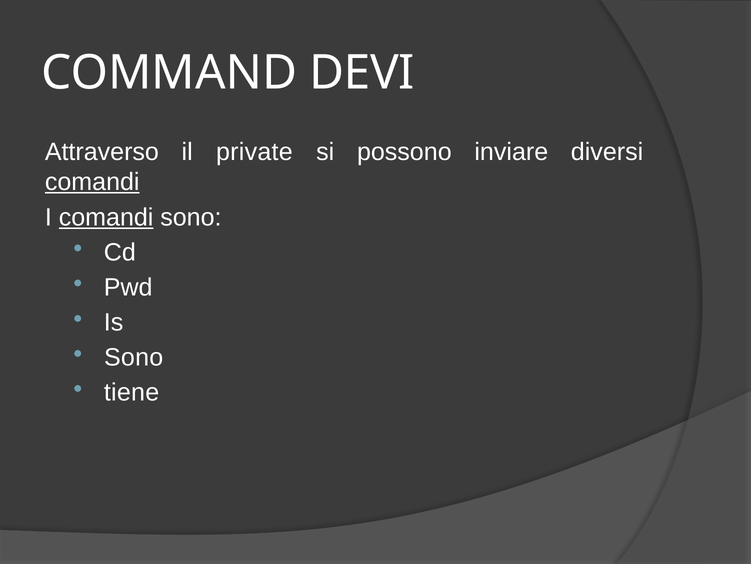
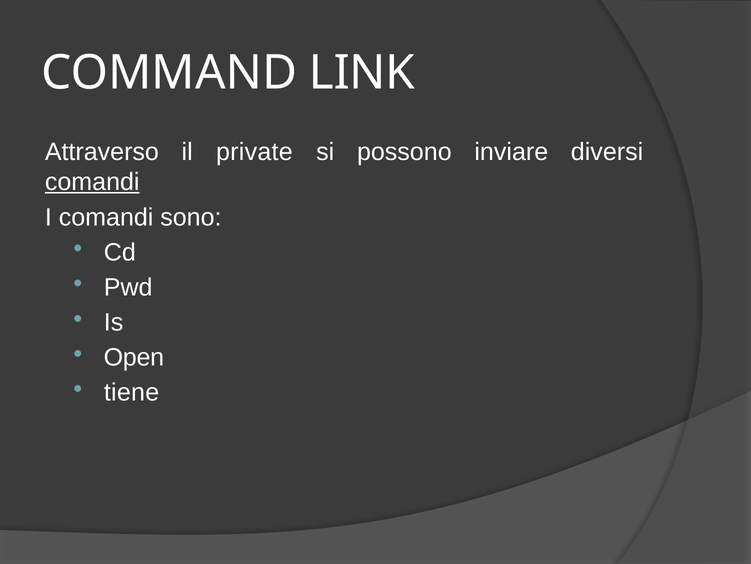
DEVI: DEVI -> LINK (362, 73)
comandi underline: present -> none (106, 217)
Sono: Sono -> Open (134, 357)
